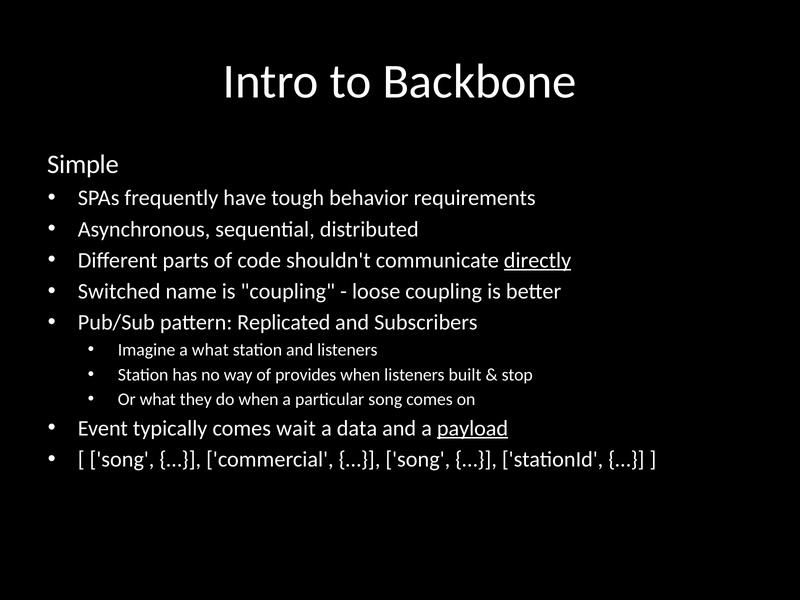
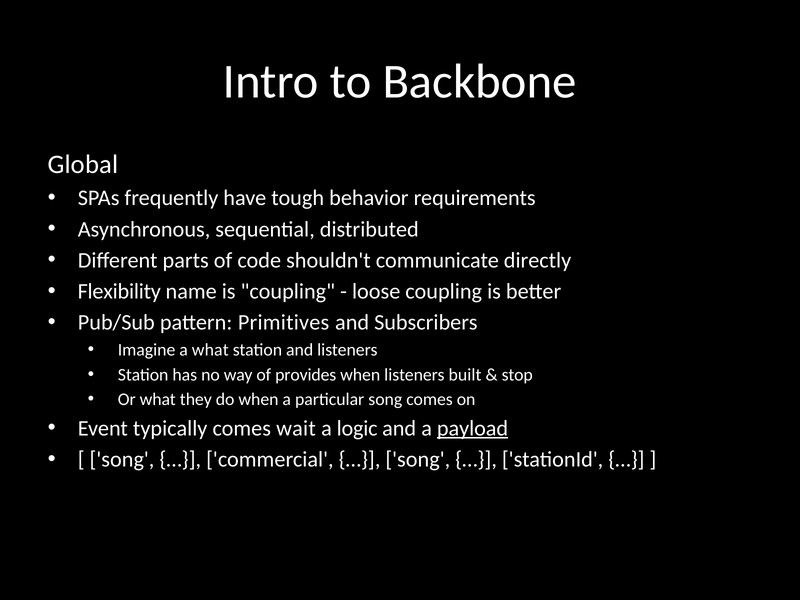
Simple: Simple -> Global (83, 165)
directly underline: present -> none (538, 260)
Switched: Switched -> Flexibility (119, 291)
Replicated: Replicated -> Primitives (284, 323)
data: data -> logic (357, 428)
